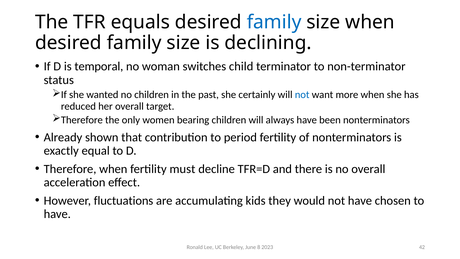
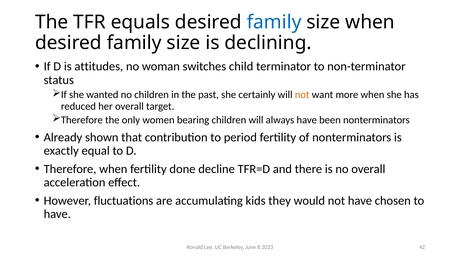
temporal: temporal -> attitudes (99, 66)
not colour: blue -> orange (302, 95)
must: must -> done (182, 169)
